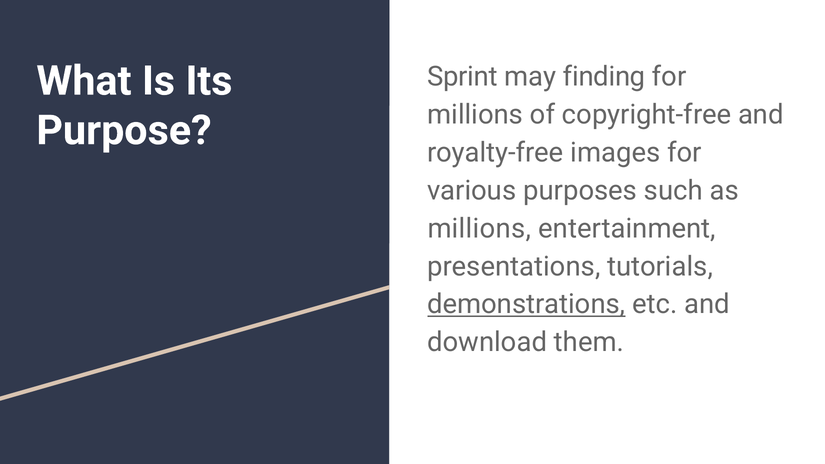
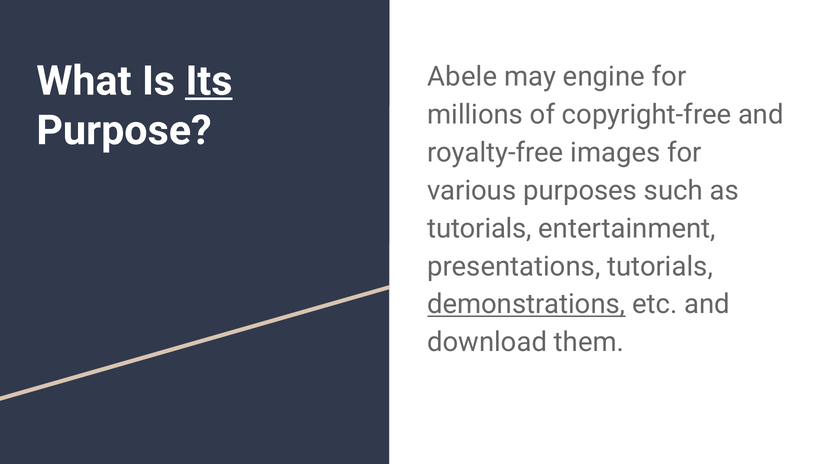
Its underline: none -> present (209, 81)
Sprint: Sprint -> Abele (462, 77)
finding: finding -> engine (604, 77)
millions: millions -> tutorials (480, 229)
